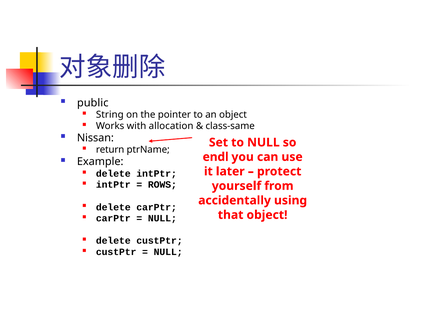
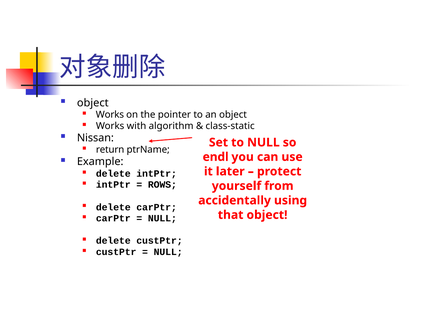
public: public -> object (93, 103)
String: String -> Works (110, 115)
allocation: allocation -> algorithm (171, 126)
class-same: class-same -> class-static (230, 126)
